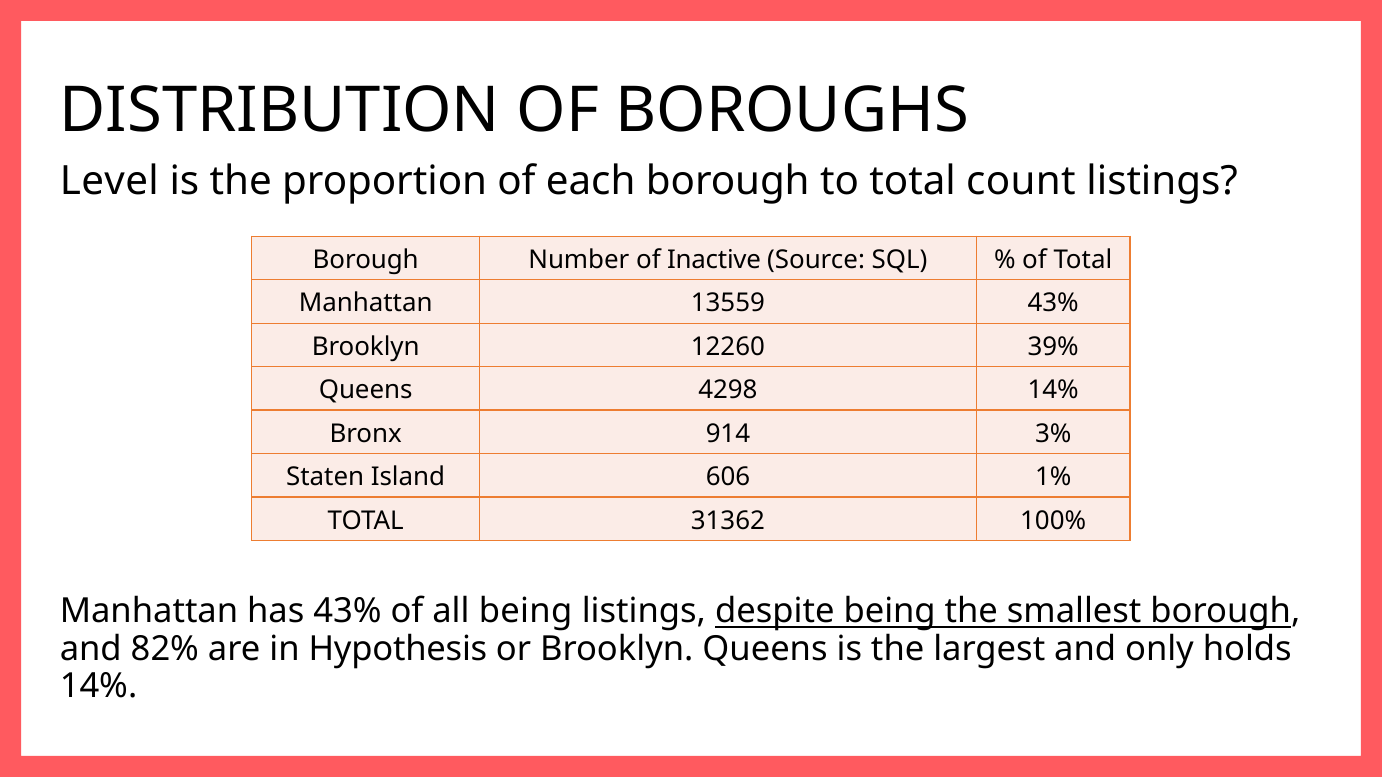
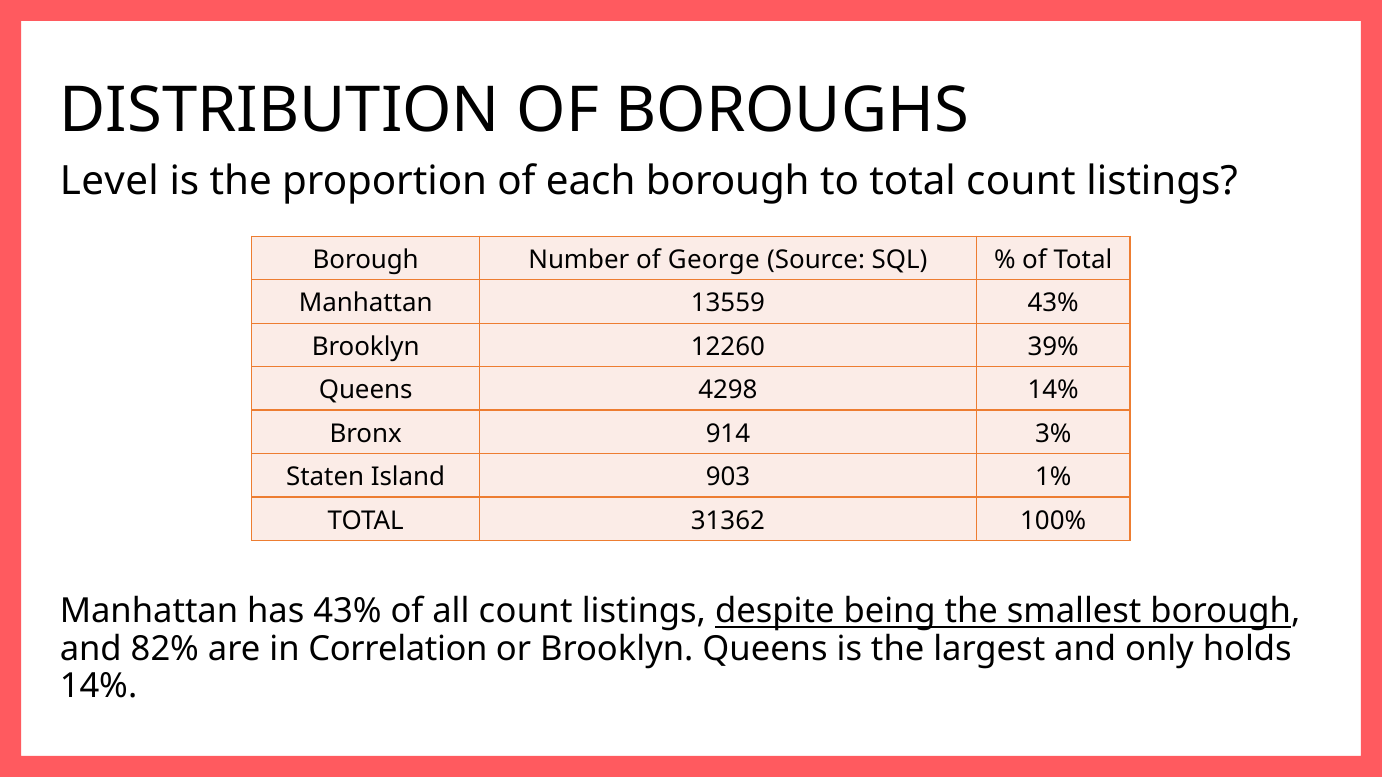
Inactive: Inactive -> George (714, 260)
606: 606 -> 903 (728, 477)
all being: being -> count (526, 612)
Hypothesis: Hypothesis -> Correlation (398, 649)
